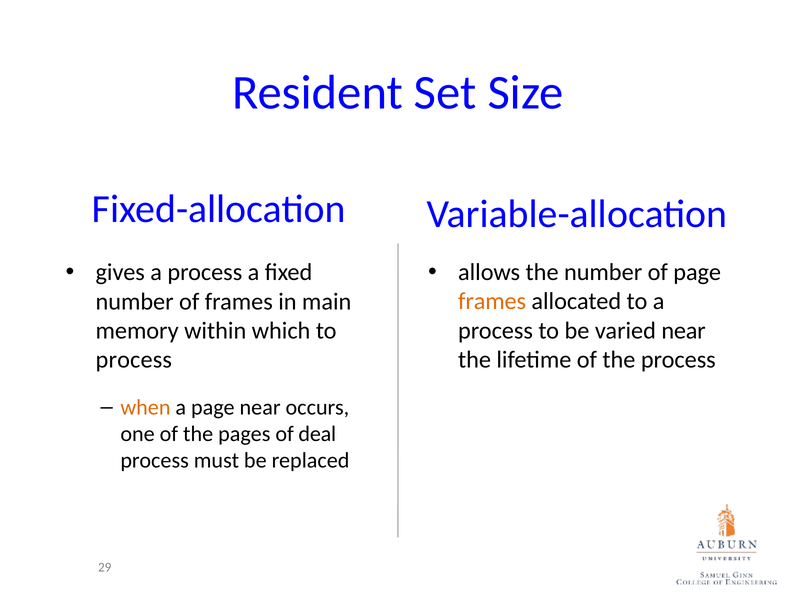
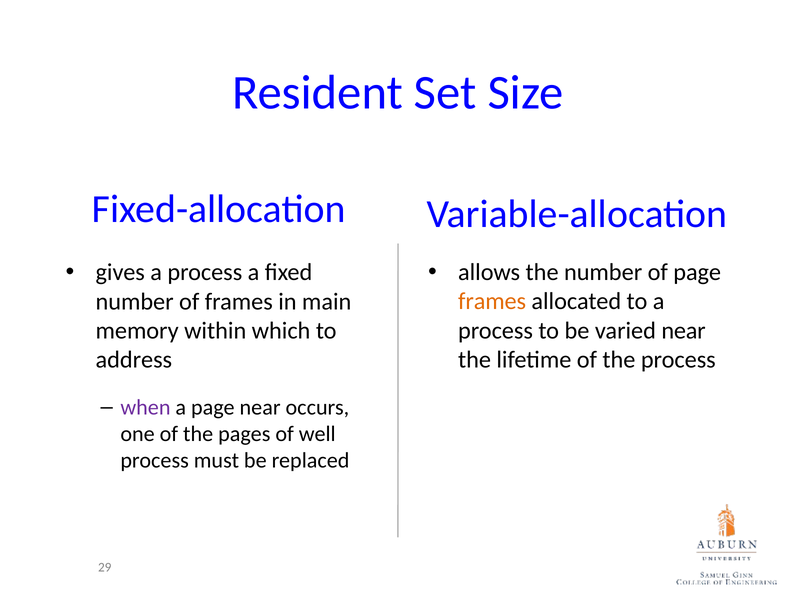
process: process -> address (134, 360)
when colour: orange -> purple (145, 407)
deal: deal -> well (317, 434)
